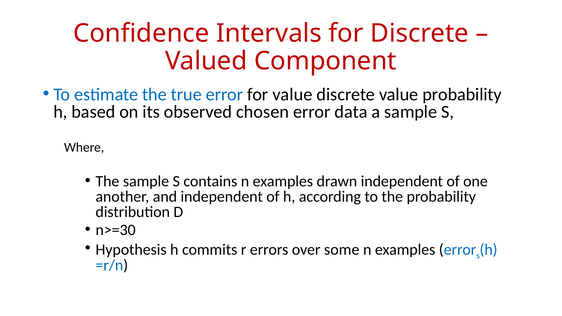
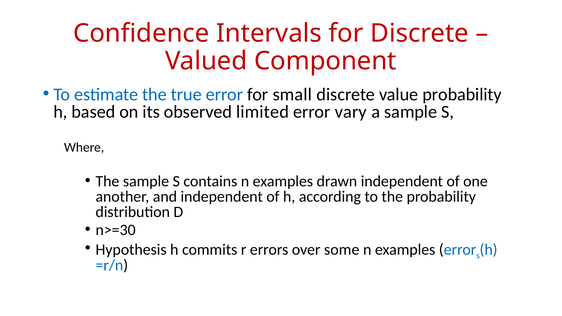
for value: value -> small (292, 94)
chosen: chosen -> limited (263, 112)
data: data -> vary (351, 112)
